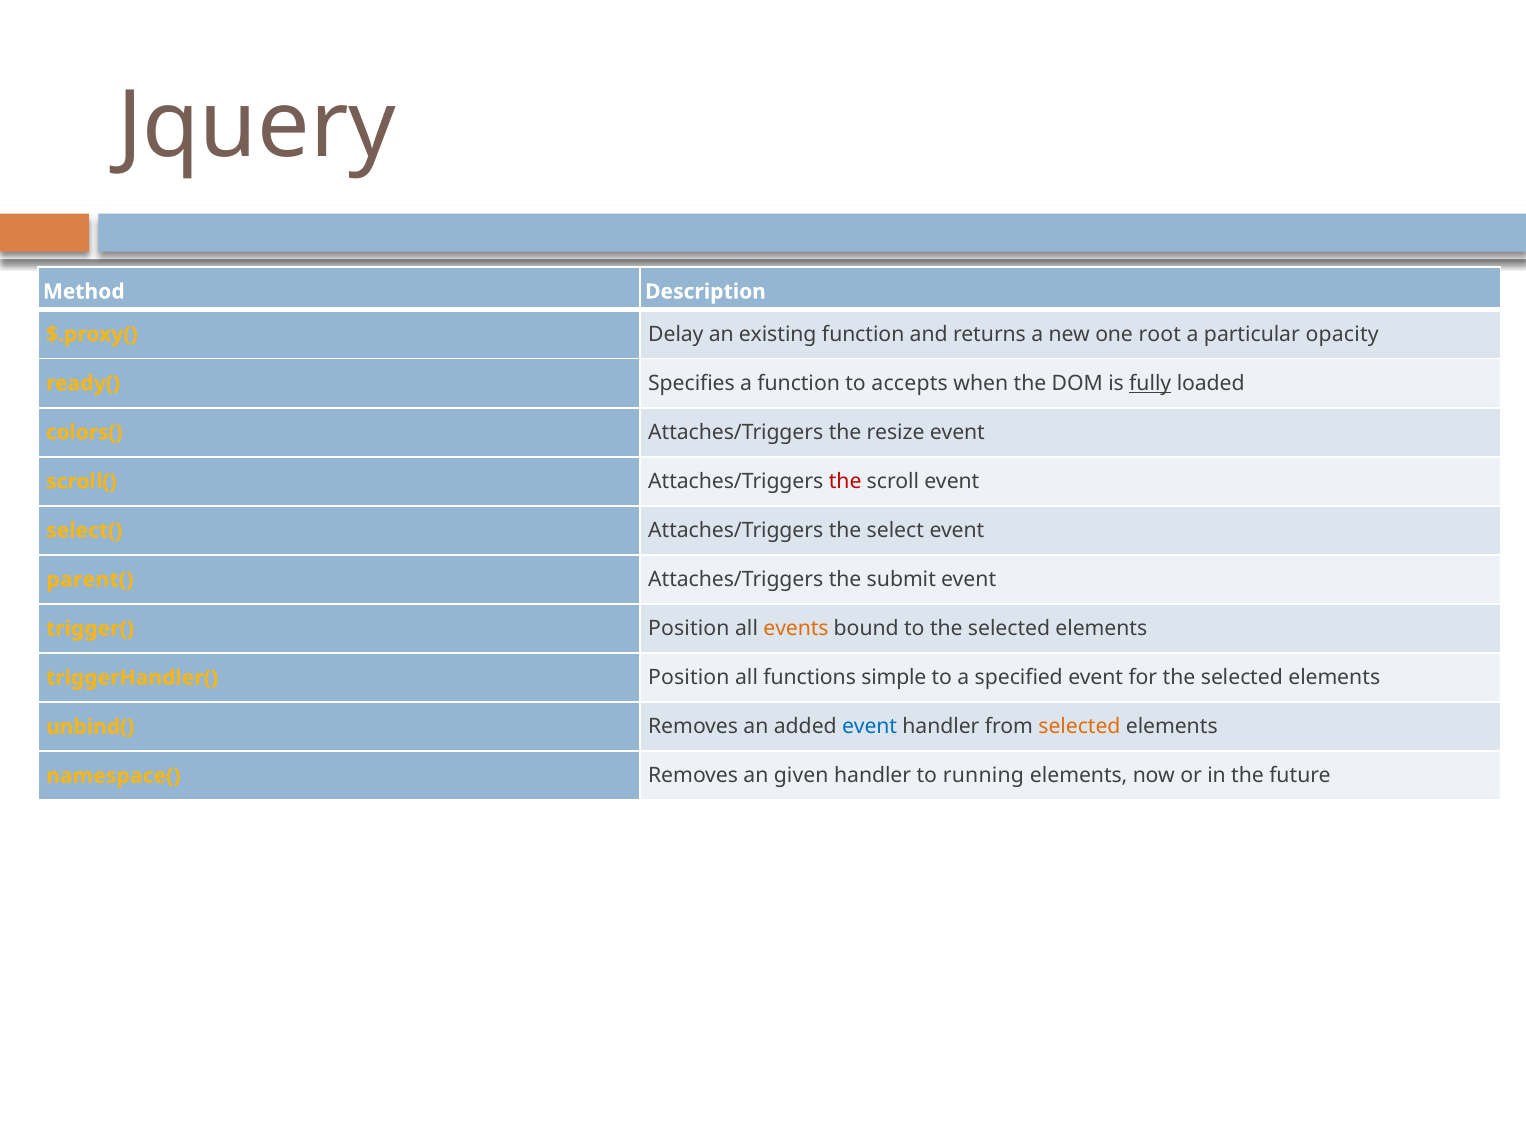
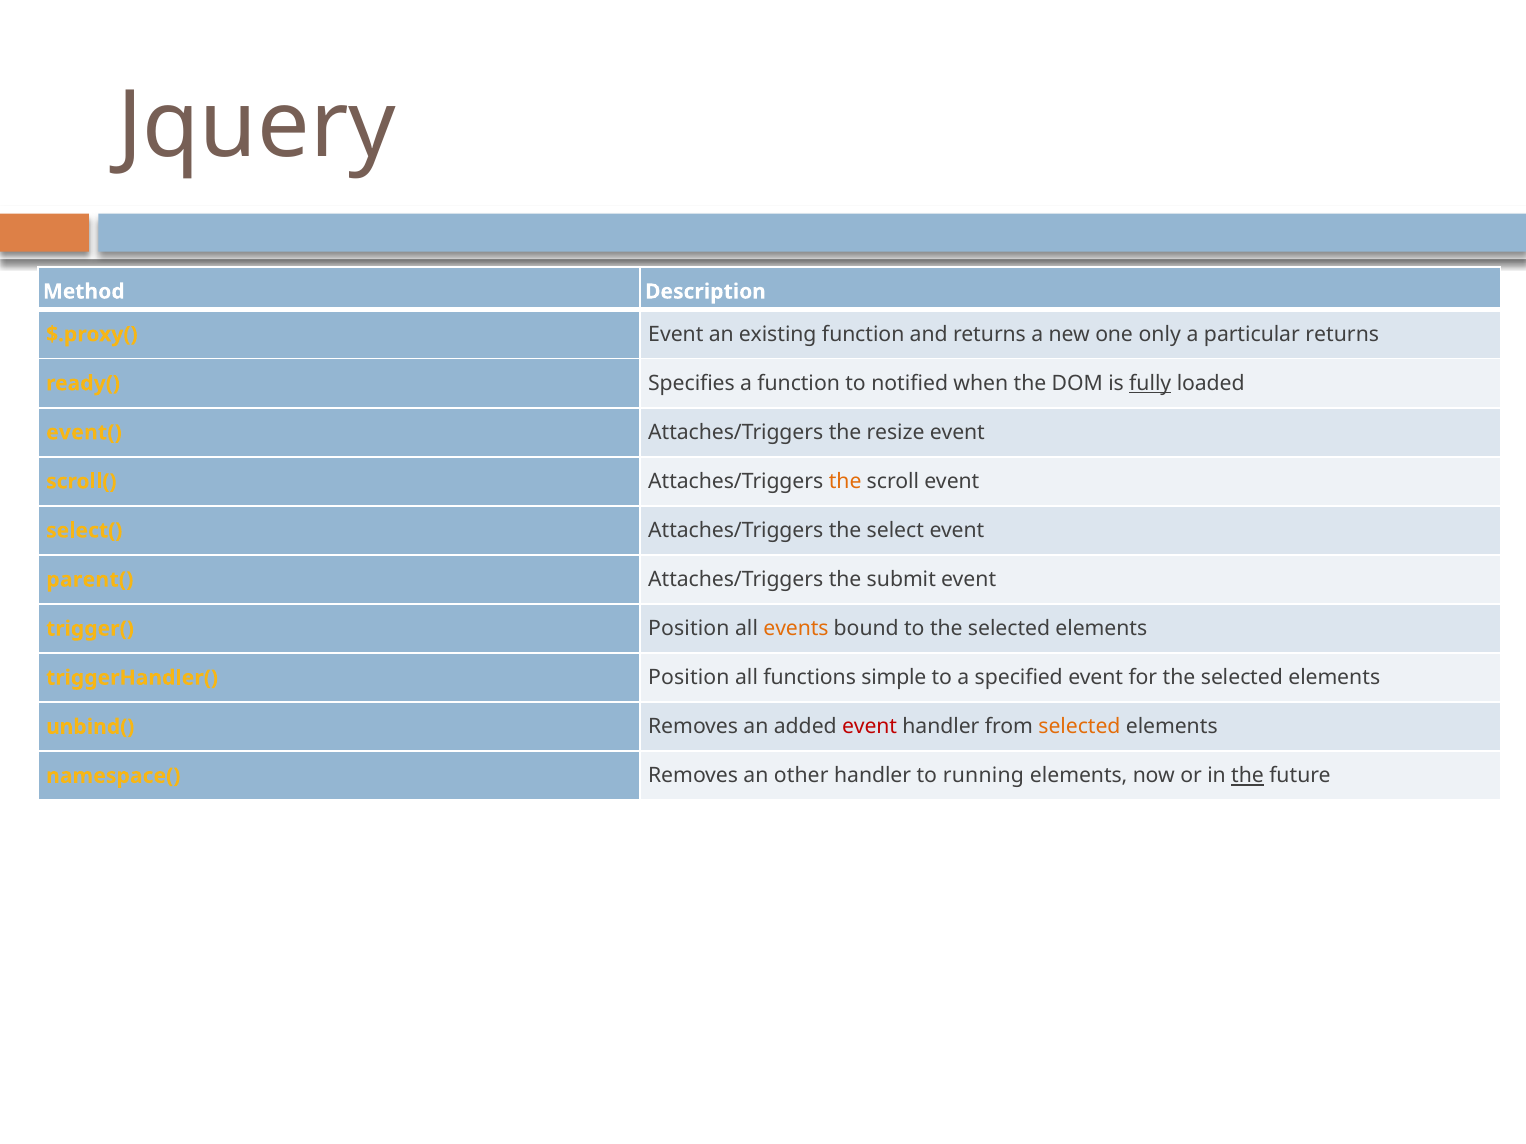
$.proxy( Delay: Delay -> Event (676, 334)
root: root -> only (1160, 334)
particular opacity: opacity -> returns (1342, 334)
accepts: accepts -> notified (910, 384)
colors(: colors( -> event( (84, 433)
the colour: red -> orange (845, 482)
event colour: blue -> red (870, 727)
given: given -> other (801, 776)
the underline: none -> present (1248, 776)
